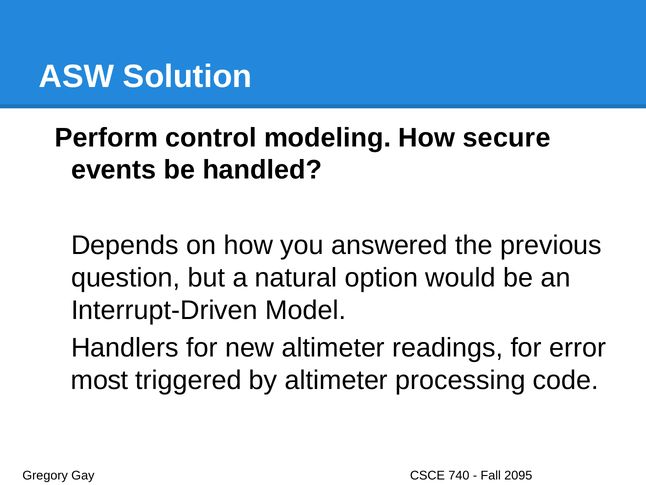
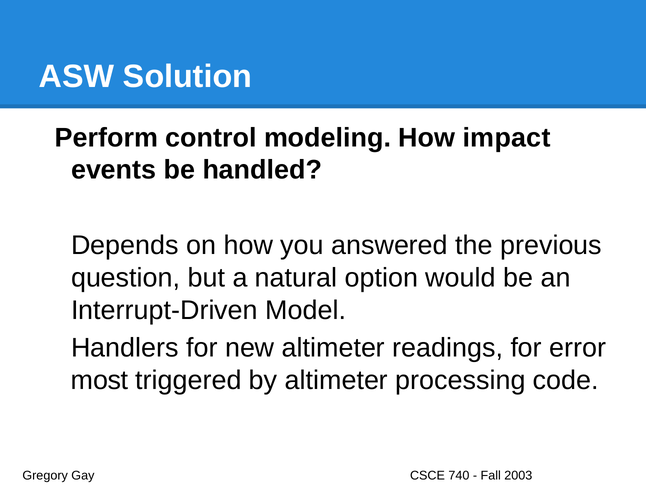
secure: secure -> impact (507, 138)
2095: 2095 -> 2003 (518, 475)
